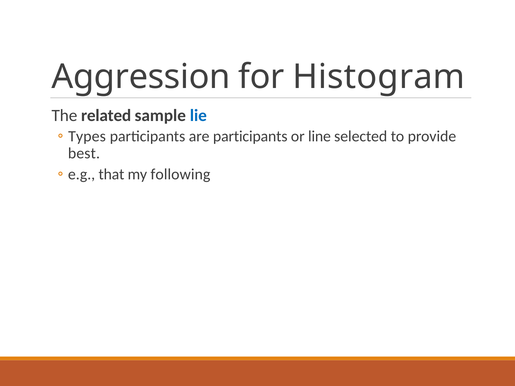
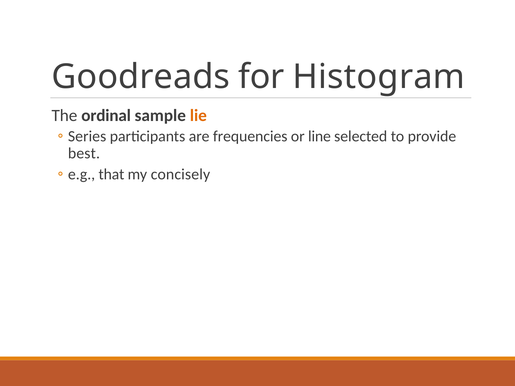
Aggression: Aggression -> Goodreads (141, 77)
related: related -> ordinal (106, 116)
lie colour: blue -> orange (198, 116)
Types: Types -> Series (87, 136)
are participants: participants -> frequencies (250, 136)
following: following -> concisely (180, 175)
